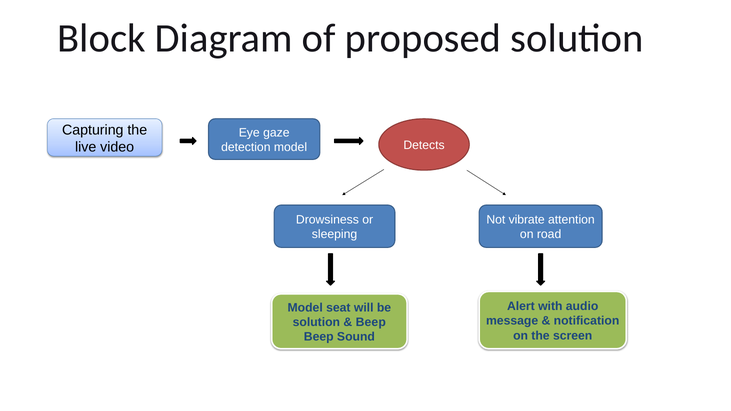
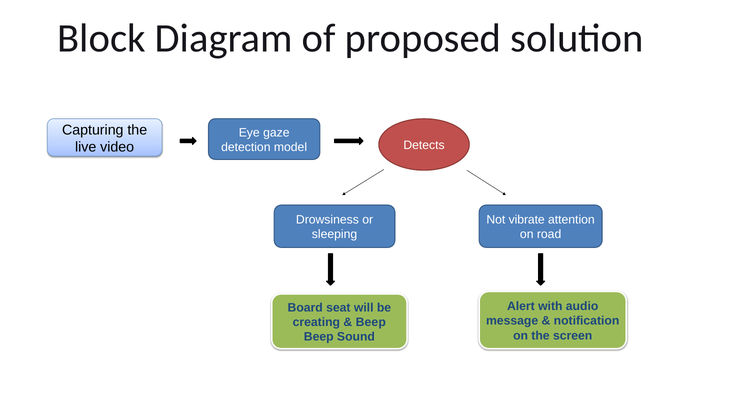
Model: Model -> Board (305, 308)
solution: solution -> creating (316, 322)
